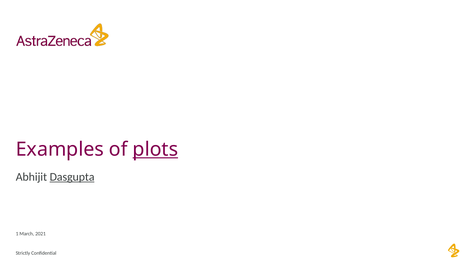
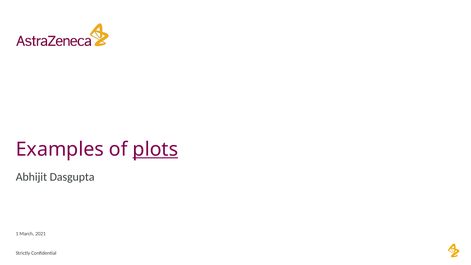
Dasgupta underline: present -> none (72, 177)
